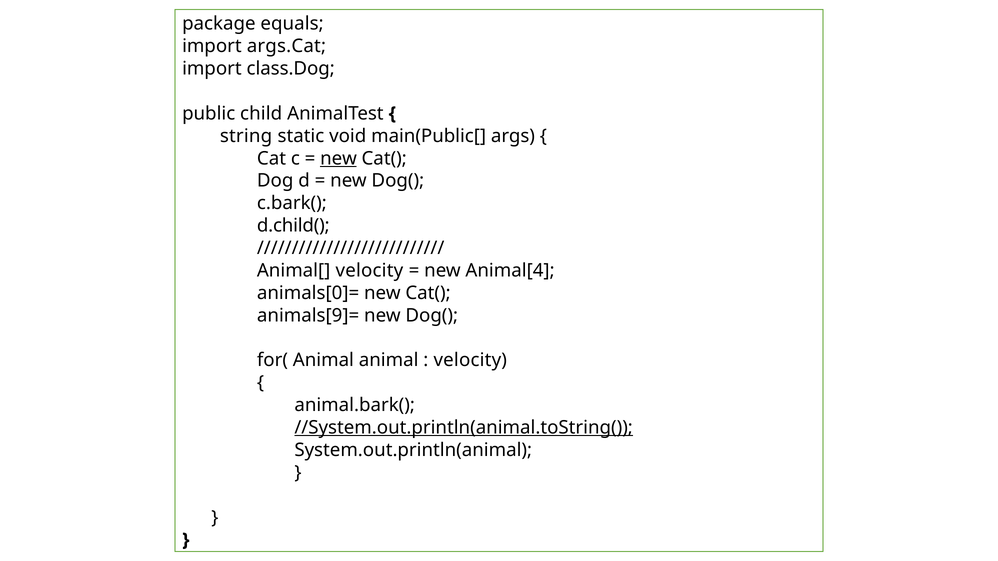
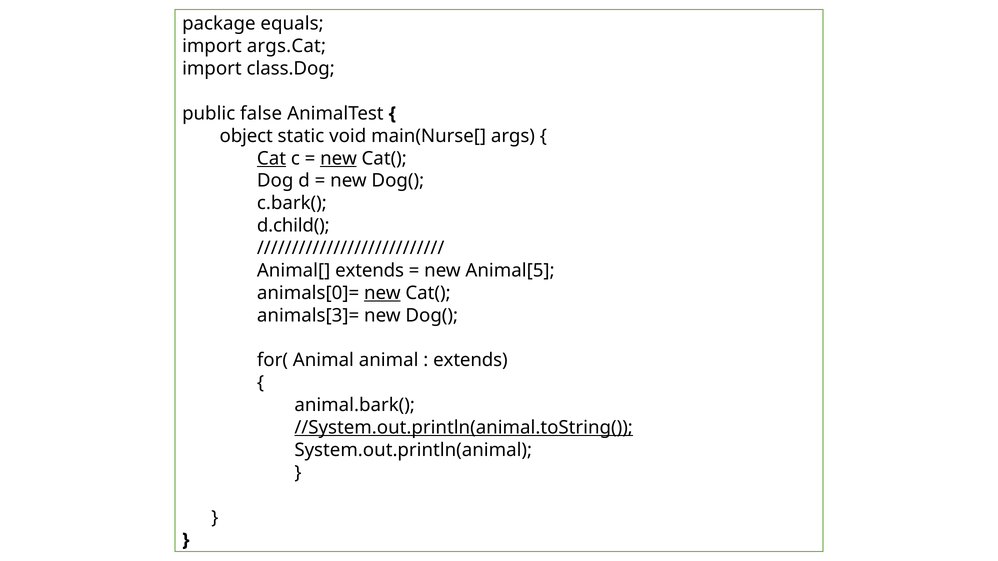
child: child -> false (261, 114)
string: string -> object (246, 136)
main(Public[: main(Public[ -> main(Nurse[ (429, 136)
Cat underline: none -> present (272, 158)
Animal[ velocity: velocity -> extends (370, 271)
Animal[4: Animal[4 -> Animal[5 (510, 271)
new underline: none -> present (382, 293)
animals[9]=: animals[9]= -> animals[3]= (308, 316)
velocity: velocity -> extends (470, 361)
